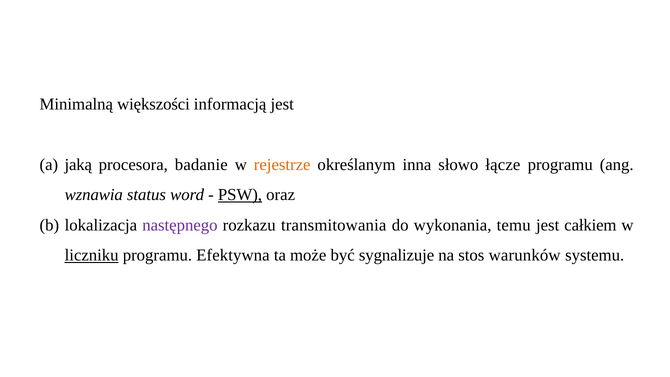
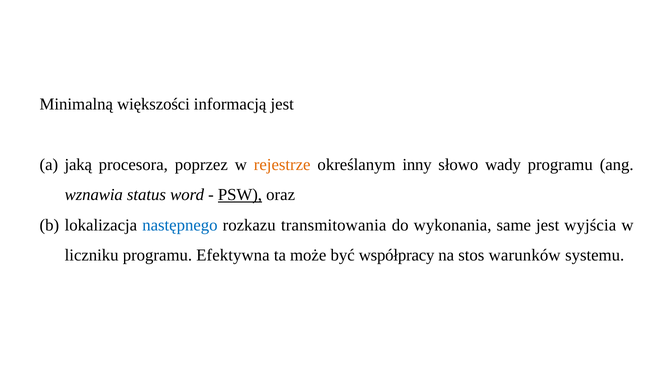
badanie: badanie -> poprzez (201, 165)
inna: inna -> inny (417, 165)
łącze: łącze -> wady (503, 165)
następnego colour: purple -> blue (180, 225)
temu: temu -> same (514, 225)
całkiem: całkiem -> wyjścia (590, 225)
liczniku underline: present -> none (92, 255)
sygnalizuje: sygnalizuje -> współpracy (397, 255)
